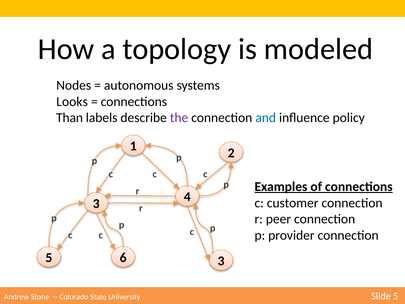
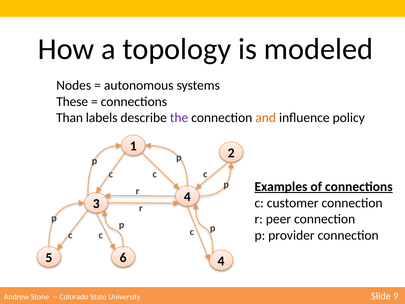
Looks: Looks -> These (72, 101)
and colour: blue -> orange (266, 118)
5 3: 3 -> 4 (221, 261)
Slide 5: 5 -> 9 (396, 296)
